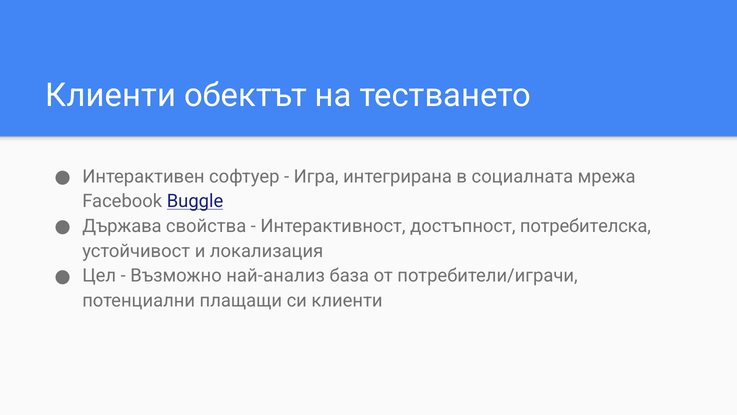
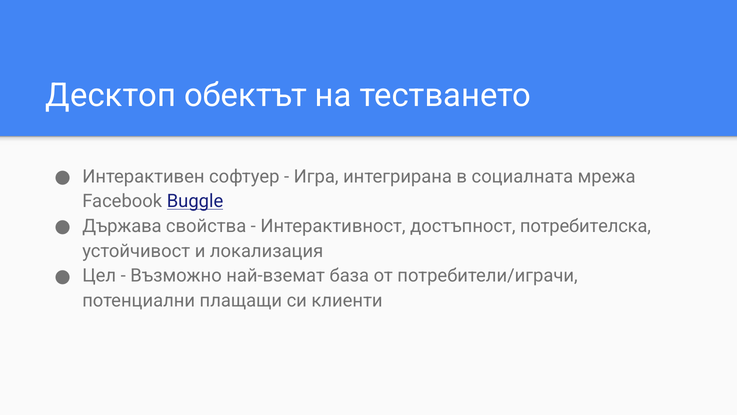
Клиенти: Клиенти -> Десктоп (111, 95)
най-анализ: най-анализ -> най-вземат (276, 276)
